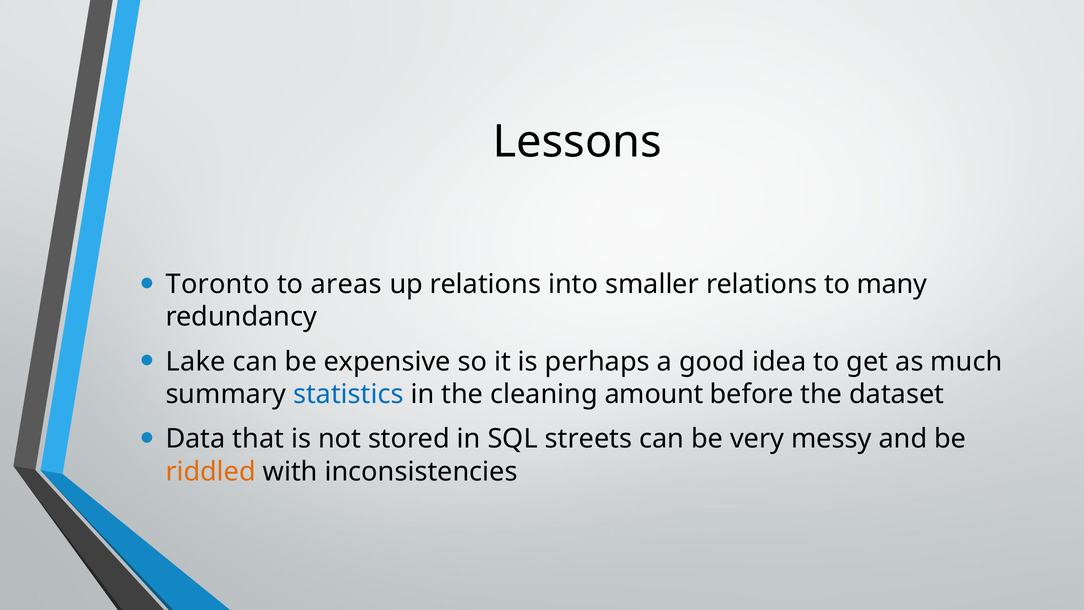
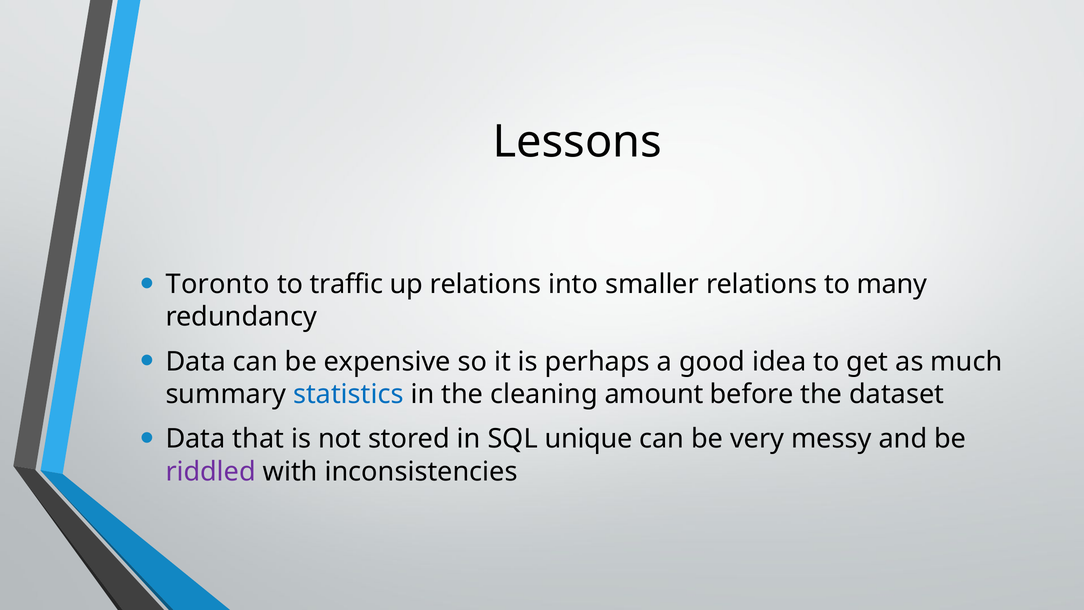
areas: areas -> traffic (347, 284)
Lake: Lake -> Data (196, 362)
streets: streets -> unique (589, 439)
riddled colour: orange -> purple (211, 471)
